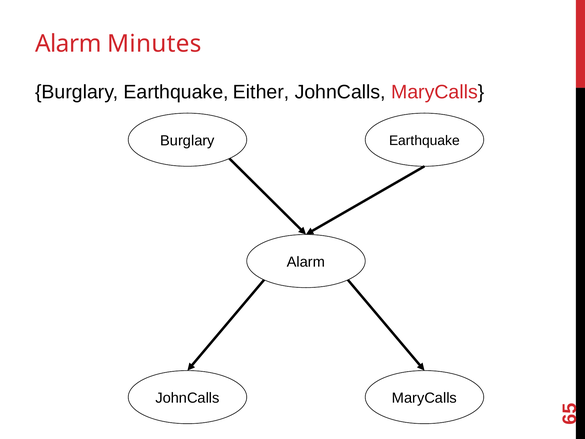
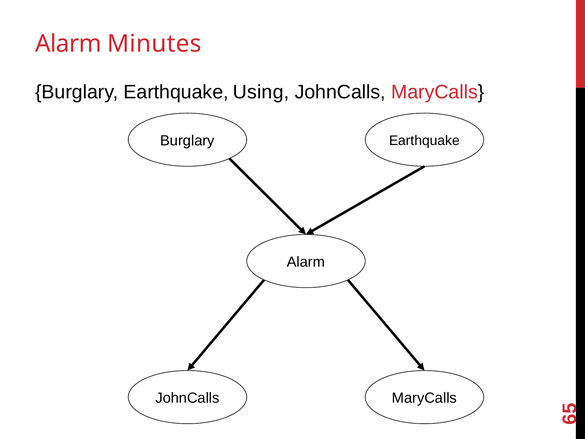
Either: Either -> Using (261, 92)
